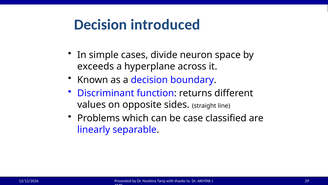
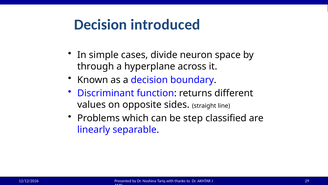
exceeds: exceeds -> through (96, 66)
case: case -> step (193, 118)
